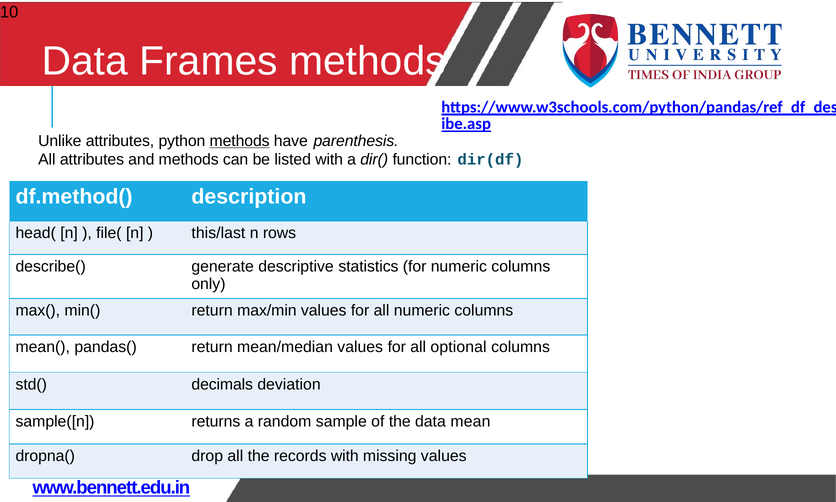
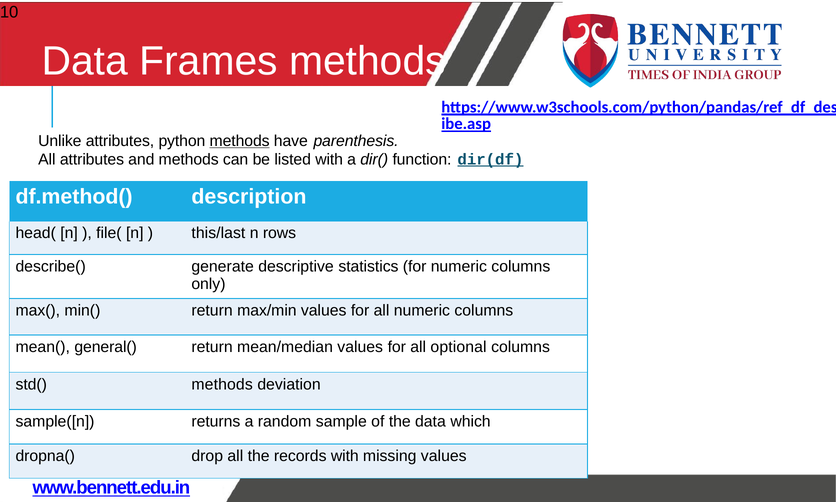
dir(df underline: none -> present (490, 159)
pandas(: pandas( -> general( (106, 347)
std( decimals: decimals -> methods (222, 384)
mean: mean -> which (471, 421)
